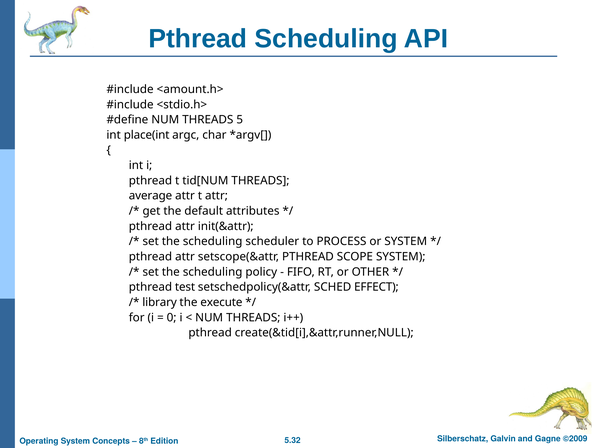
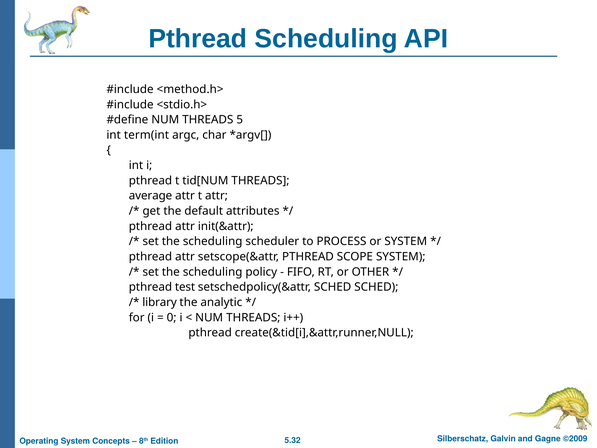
<amount.h>: <amount.h> -> <method.h> (190, 89)
place(int: place(int -> term(int (147, 135)
SCHED EFFECT: EFFECT -> SCHED (376, 287)
execute: execute -> analytic (221, 302)
